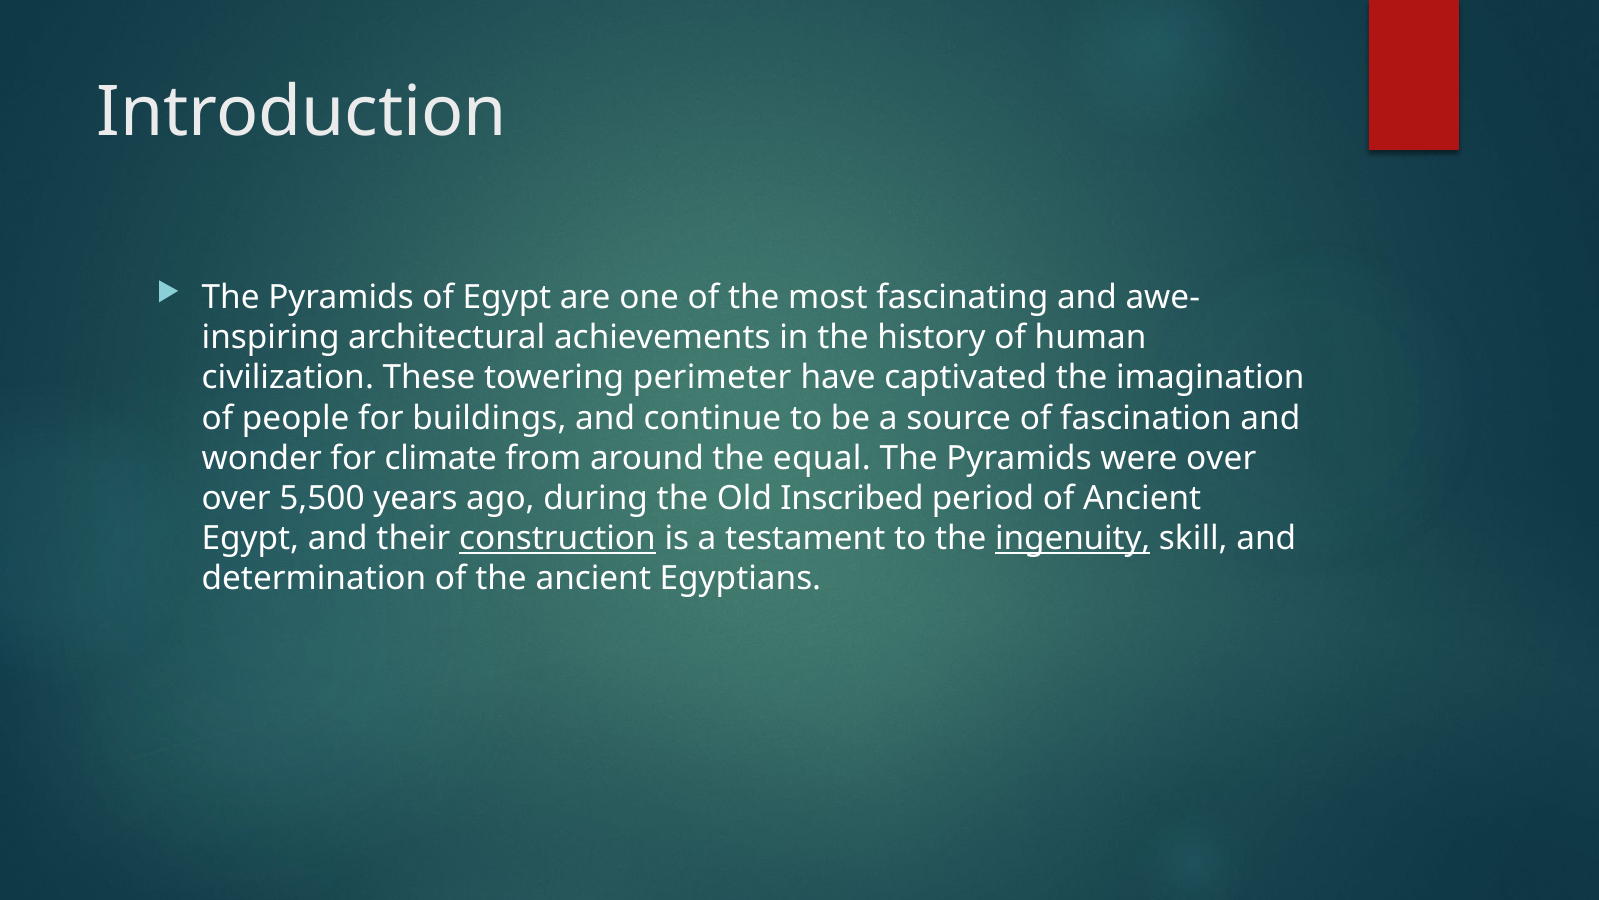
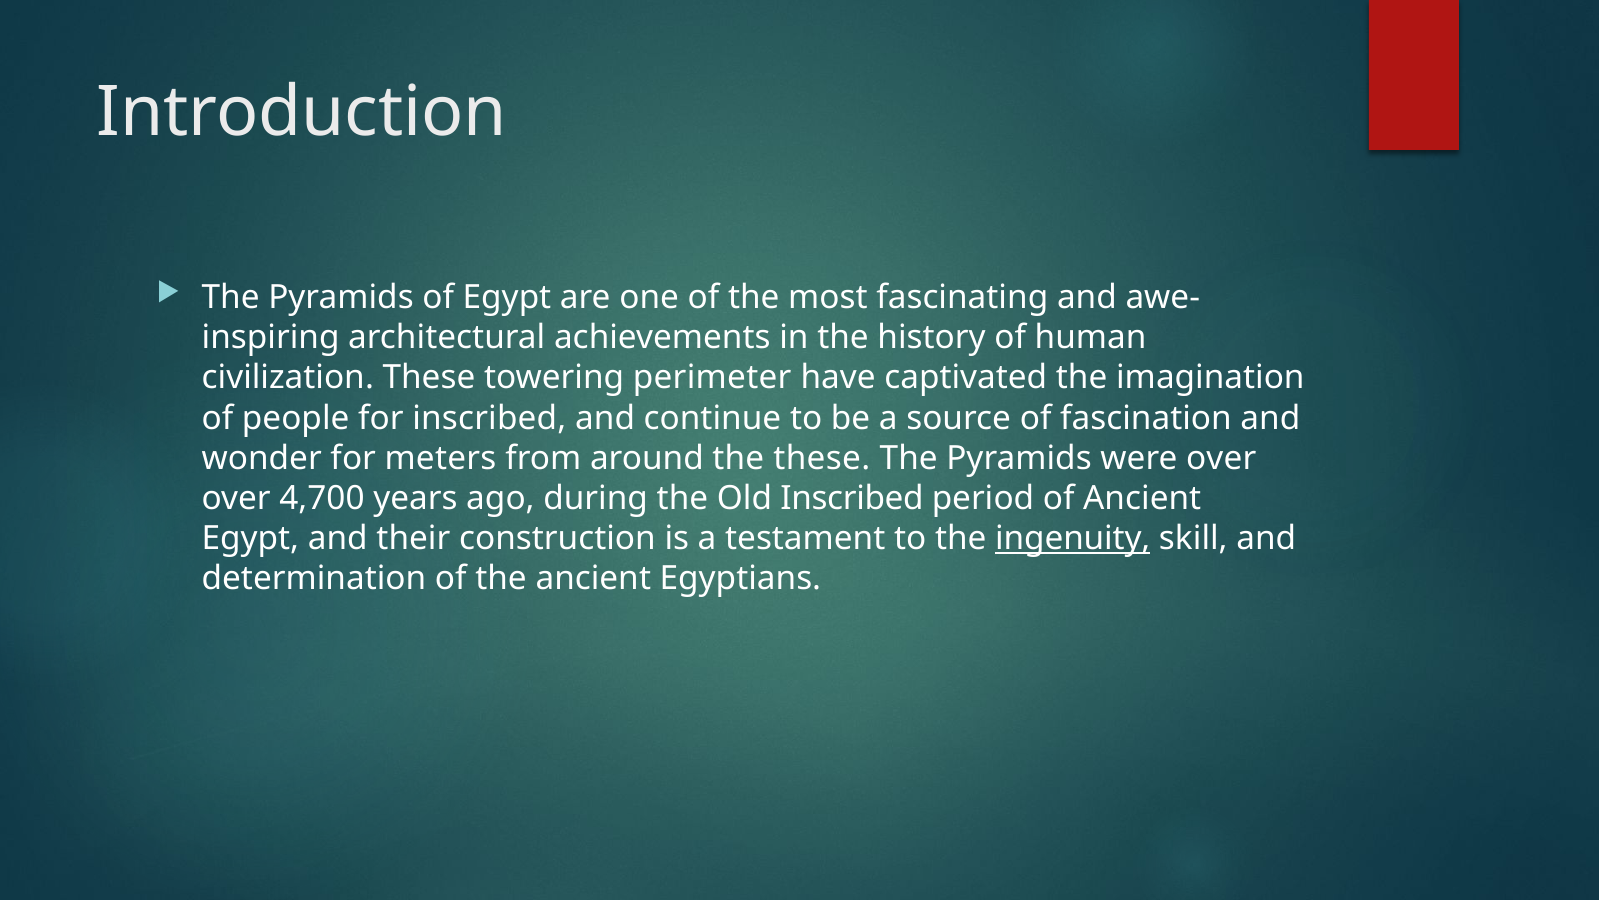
for buildings: buildings -> inscribed (489, 418)
climate: climate -> meters (440, 458)
the equal: equal -> these (822, 458)
5,500: 5,500 -> 4,700 (322, 498)
construction underline: present -> none (557, 538)
